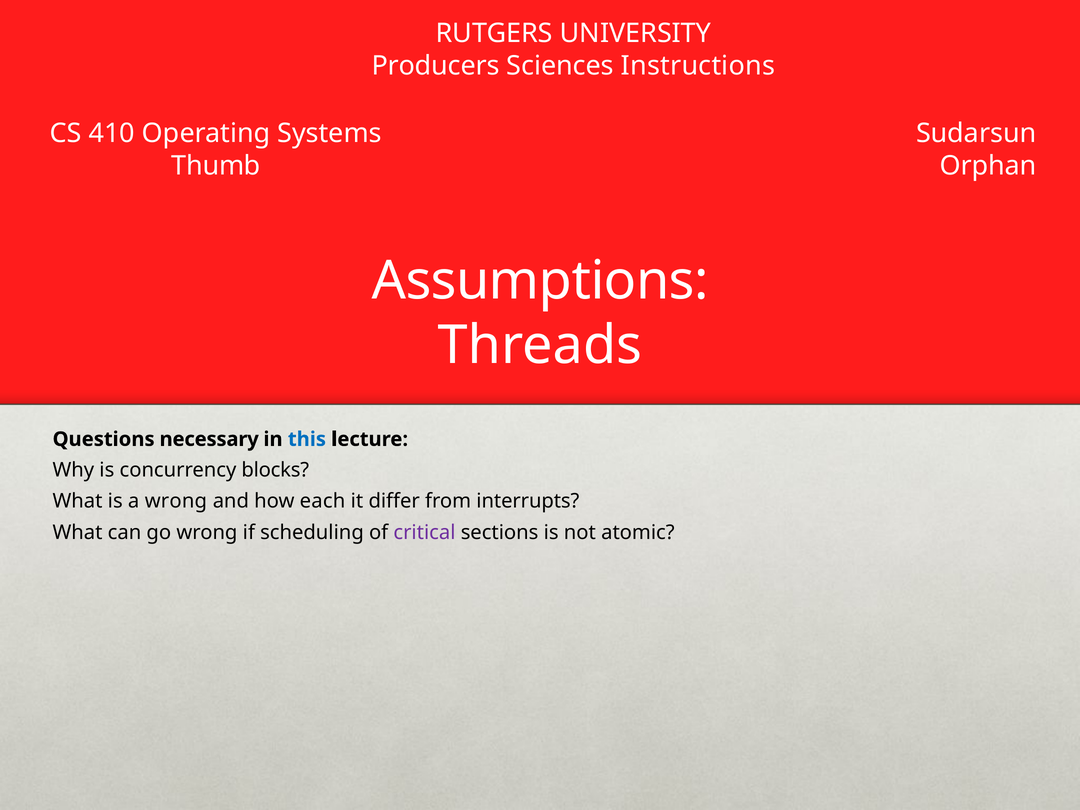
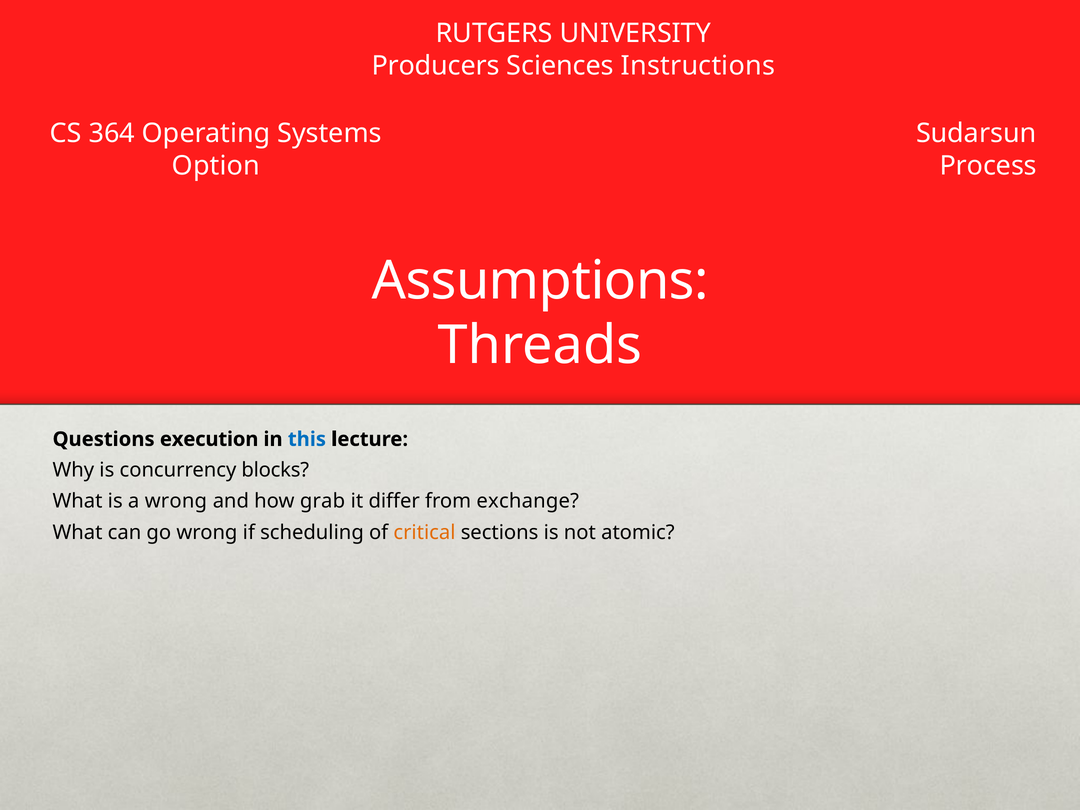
410: 410 -> 364 (112, 133)
Thumb: Thumb -> Option (216, 166)
Orphan: Orphan -> Process (988, 166)
necessary: necessary -> execution (209, 439)
each: each -> grab (323, 501)
interrupts: interrupts -> exchange (528, 501)
critical colour: purple -> orange (424, 532)
